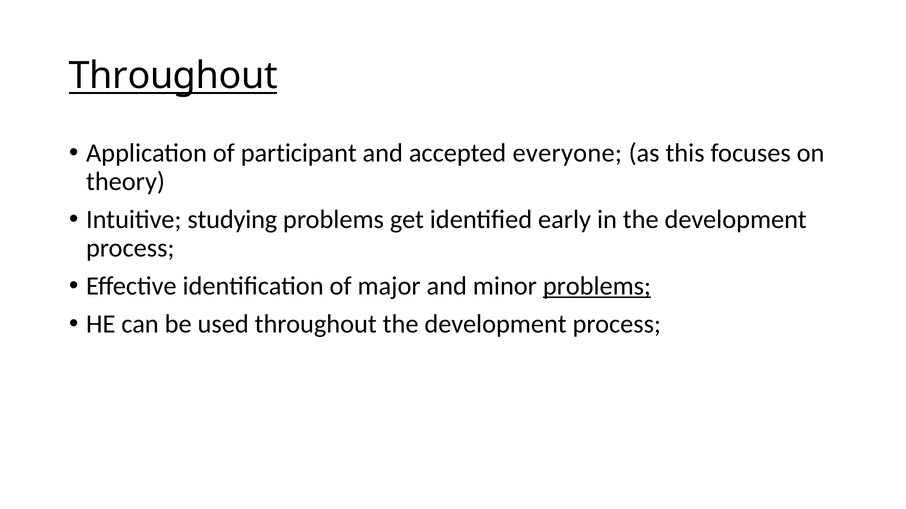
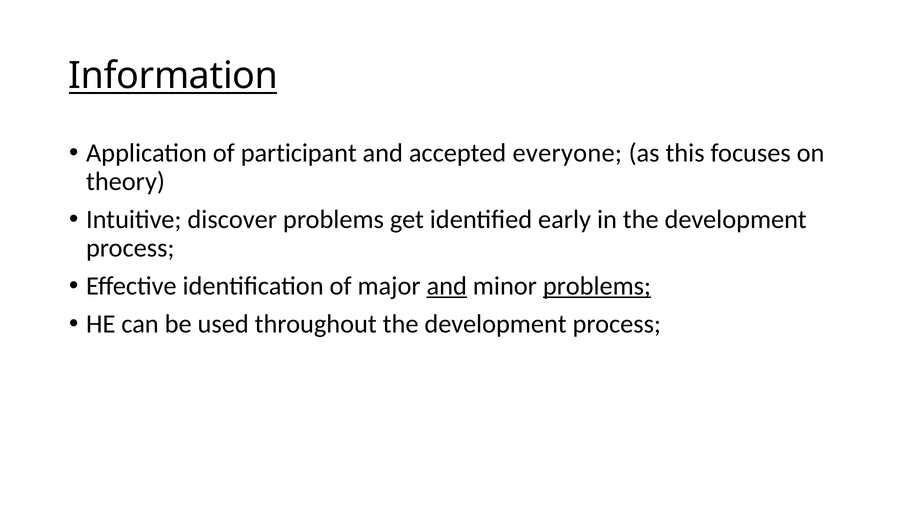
Throughout: Throughout -> Information (173, 76)
studying: studying -> discover (232, 220)
and underline: none -> present (447, 286)
